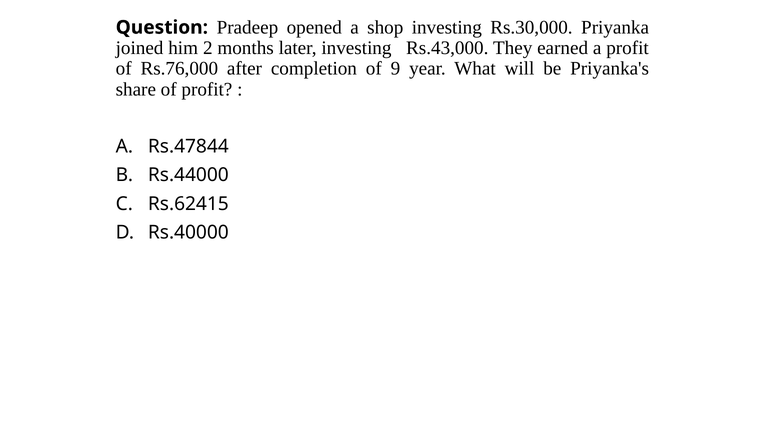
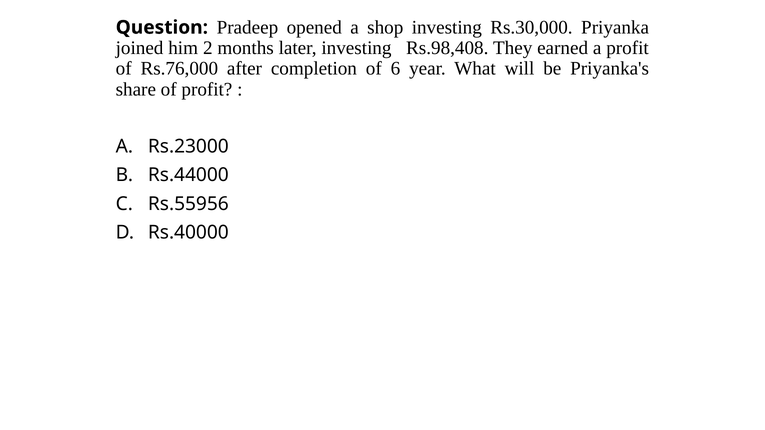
Rs.43,000: Rs.43,000 -> Rs.98,408 (447, 48)
9: 9 -> 6 (395, 69)
Rs.47844: Rs.47844 -> Rs.23000 (188, 147)
Rs.62415: Rs.62415 -> Rs.55956 (188, 204)
